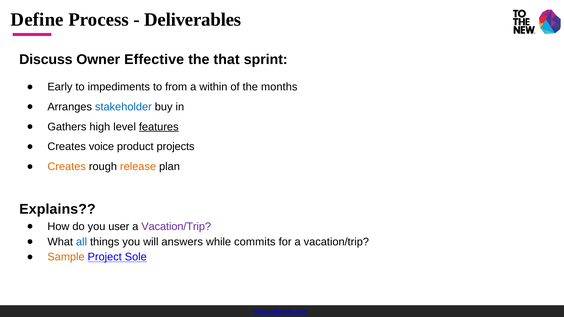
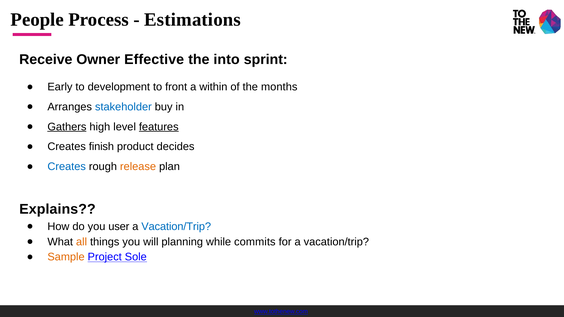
Define: Define -> People (37, 19)
Deliverables: Deliverables -> Estimations (193, 19)
Discuss: Discuss -> Receive (46, 59)
that: that -> into (227, 59)
impediments: impediments -> development (119, 87)
from: from -> front (176, 87)
Gathers underline: none -> present (67, 127)
voice: voice -> finish (101, 147)
projects: projects -> decides (176, 147)
Creates colour: orange -> blue (67, 167)
Vacation/Trip colour: purple -> blue (176, 227)
all colour: blue -> orange (82, 242)
answers: answers -> planning (182, 242)
